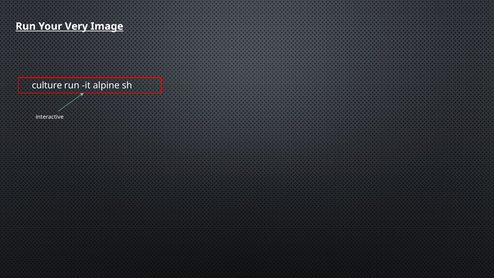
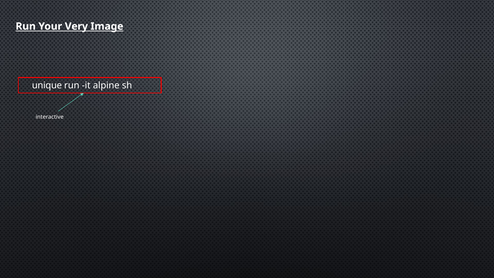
culture: culture -> unique (47, 85)
